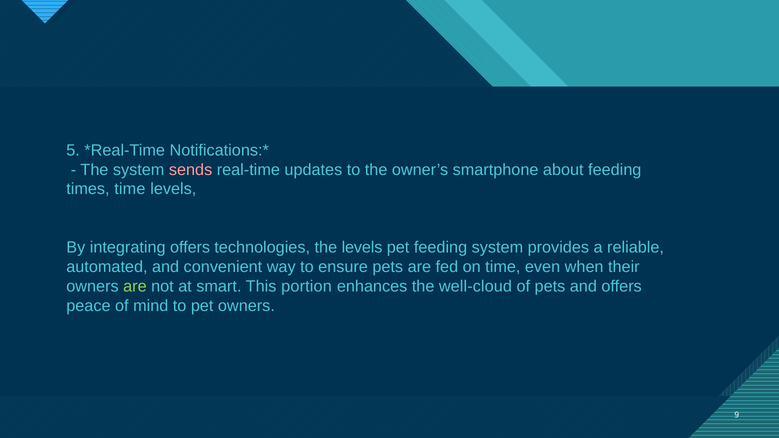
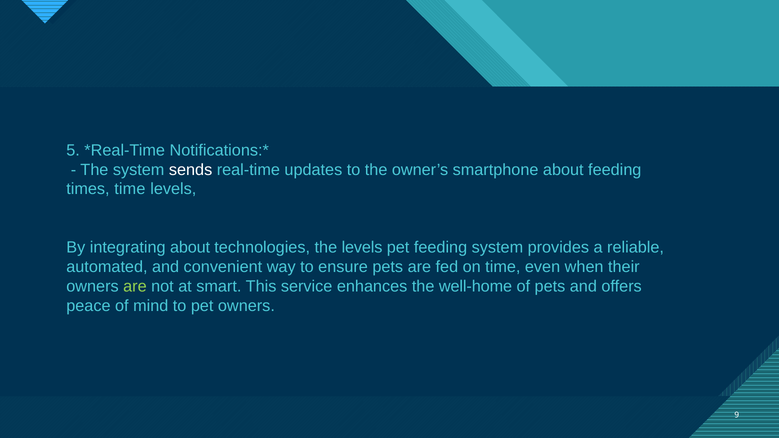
sends colour: pink -> white (191, 170)
integrating offers: offers -> about (190, 248)
portion: portion -> service (307, 287)
well-cloud: well-cloud -> well-home (476, 287)
